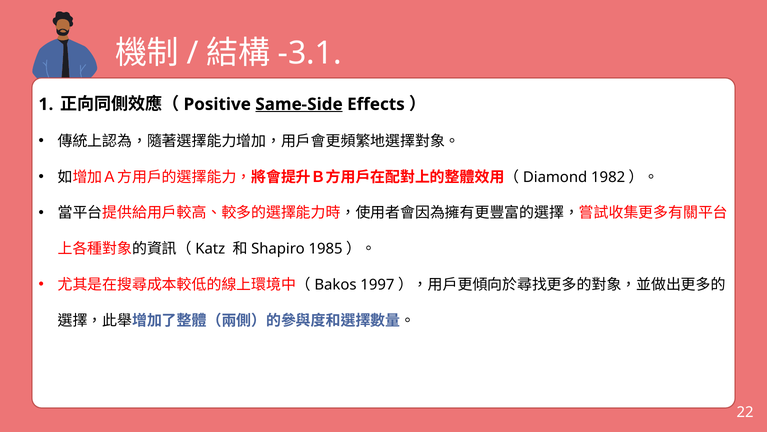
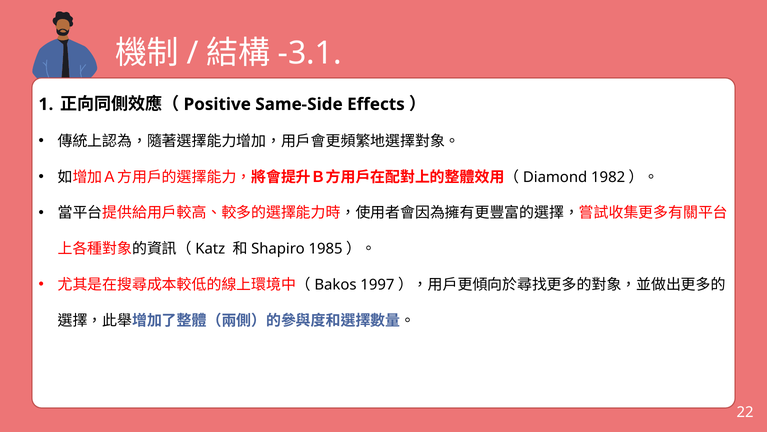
Same-Side underline: present -> none (299, 104)
